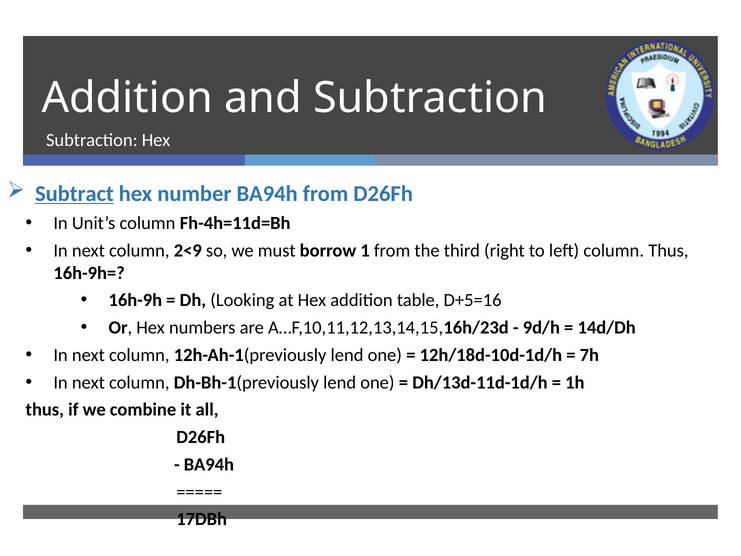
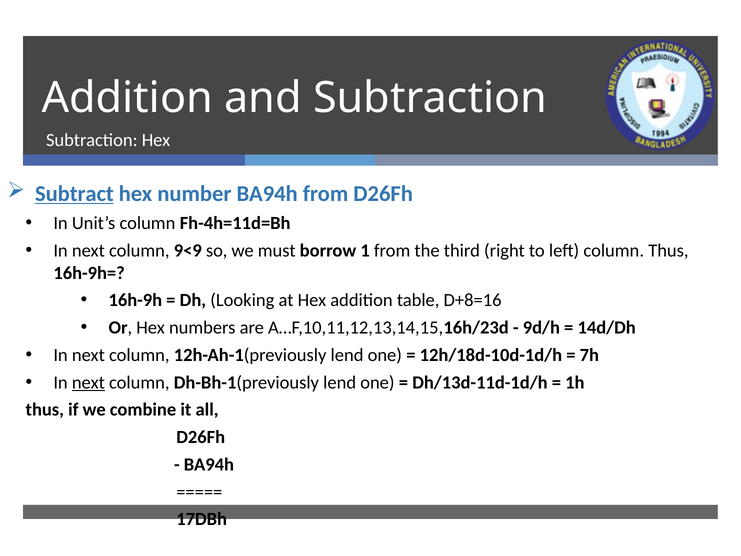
2<9: 2<9 -> 9<9 (188, 251)
D+5=16: D+5=16 -> D+8=16 (473, 300)
next underline: none -> present (88, 382)
